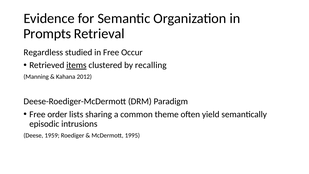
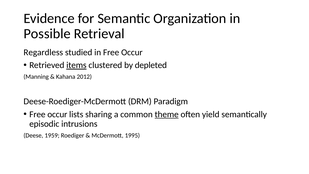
Prompts: Prompts -> Possible (47, 34)
recalling: recalling -> depleted (151, 65)
order: order -> occur (57, 114)
theme underline: none -> present (167, 114)
